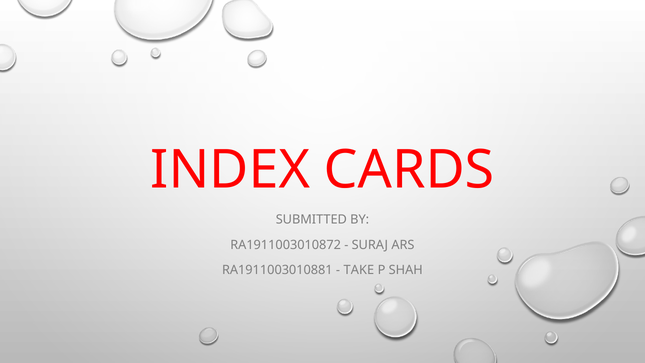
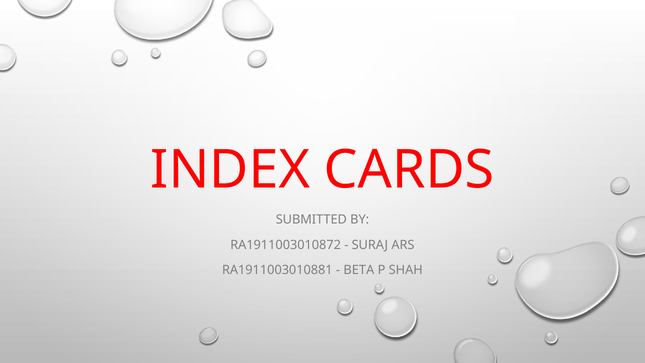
TAKE: TAKE -> BETA (359, 270)
